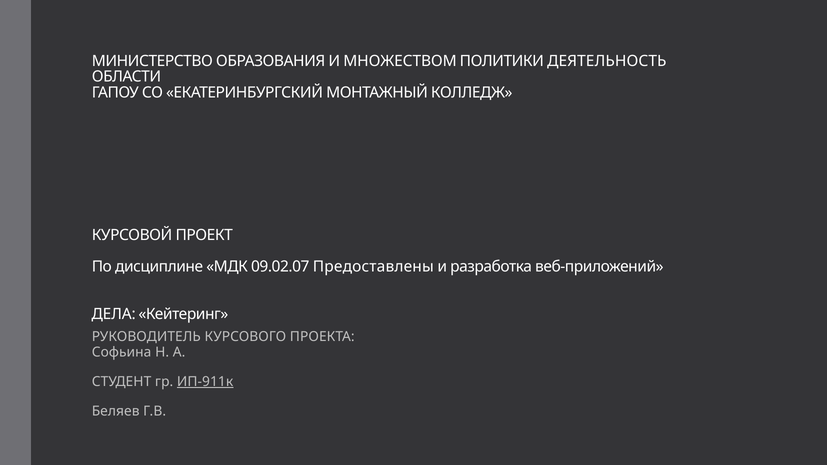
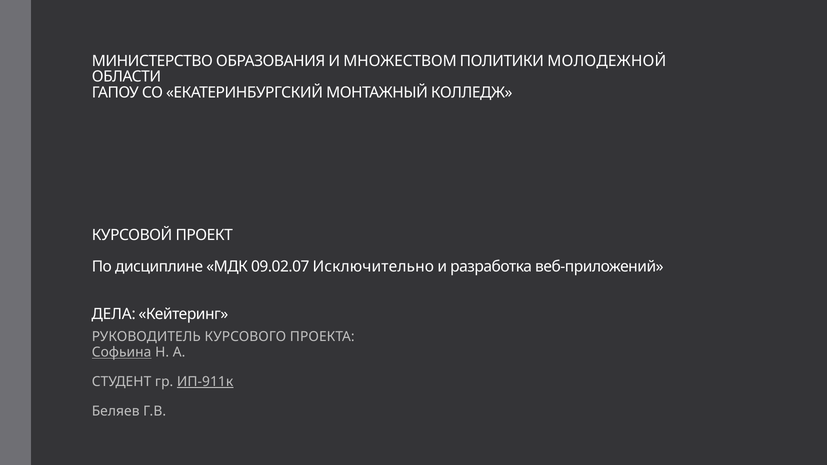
ДЕЯТЕЛЬНОСТЬ: ДЕЯТЕЛЬНОСТЬ -> МОЛОДЕЖНОЙ (607, 61)
Предоставлены: Предоставлены -> Исключительно (373, 267)
Софьина underline: none -> present (122, 352)
